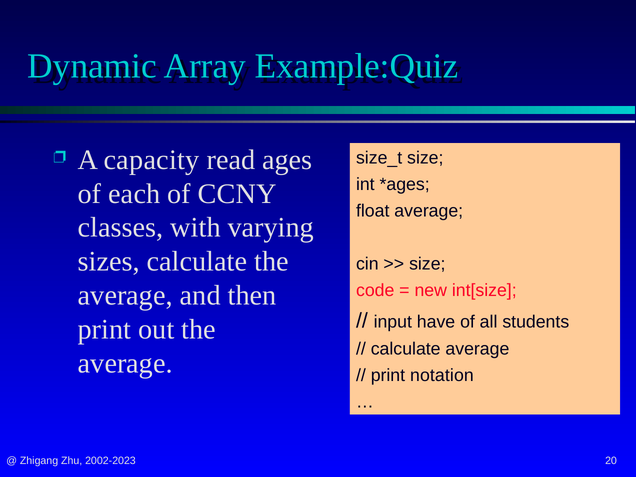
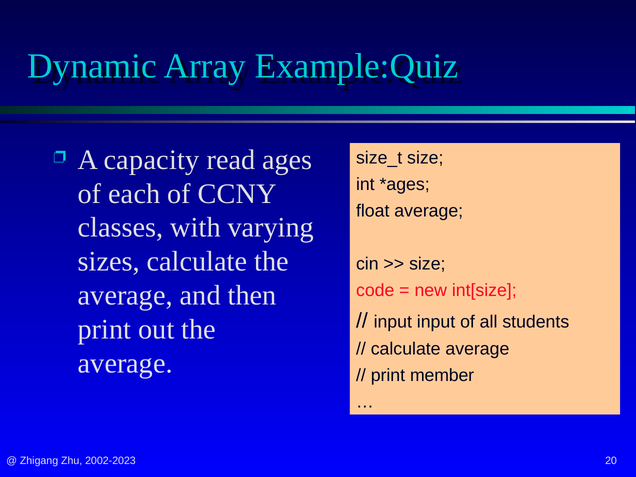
input have: have -> input (436, 322)
notation: notation -> member (442, 375)
